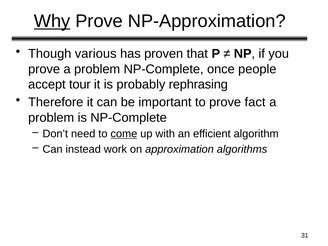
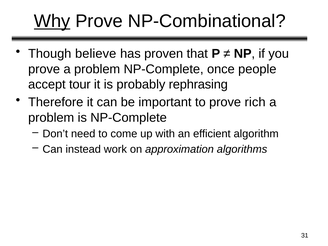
NP-Approximation: NP-Approximation -> NP-Combinational (207, 21)
various: various -> believe (96, 54)
fact: fact -> rich (255, 102)
come underline: present -> none (124, 134)
